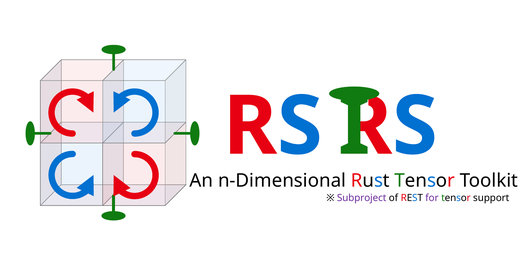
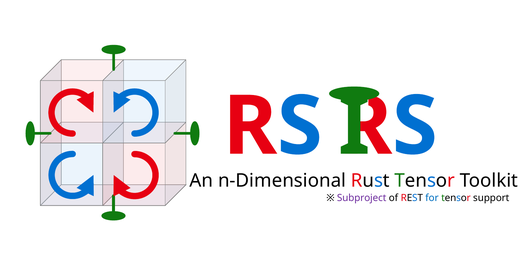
for colour: purple -> blue (432, 198)
